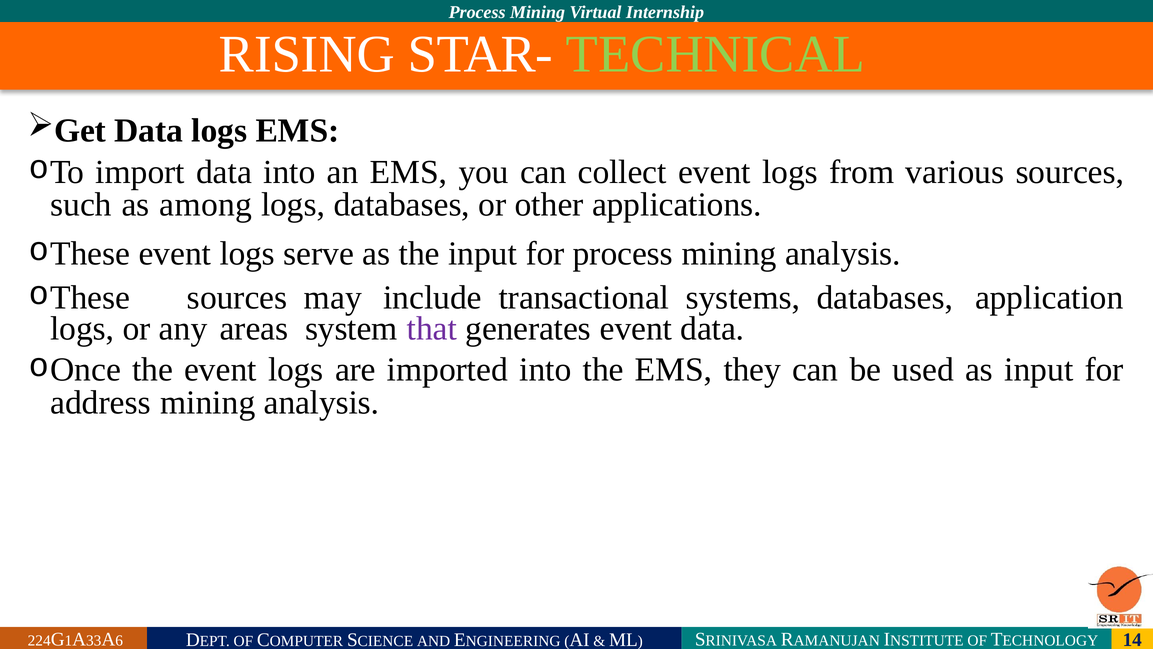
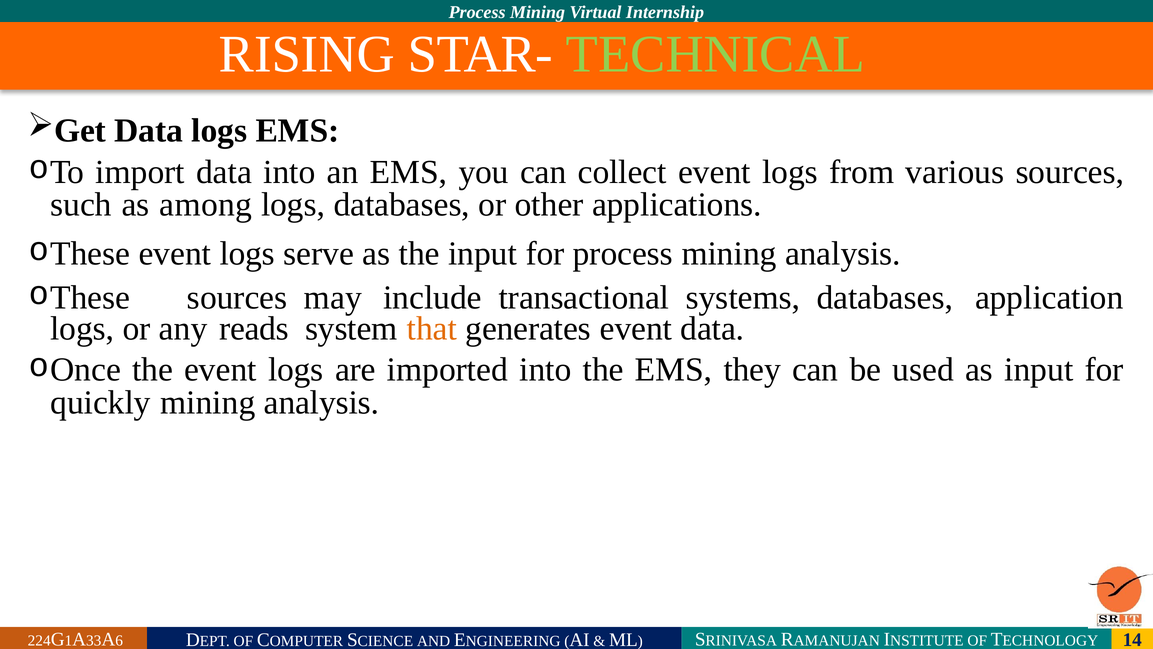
areas: areas -> reads (254, 328)
that colour: purple -> orange (432, 328)
address: address -> quickly (100, 402)
